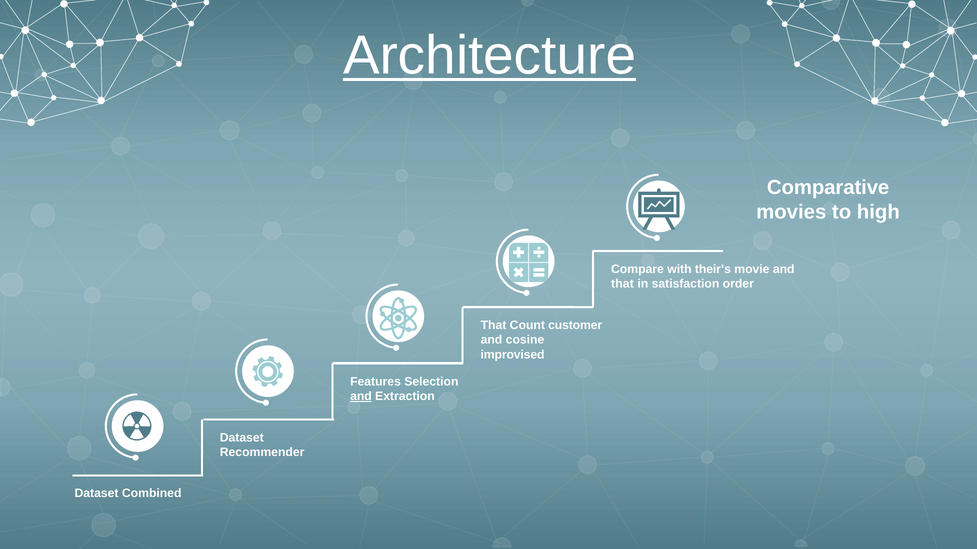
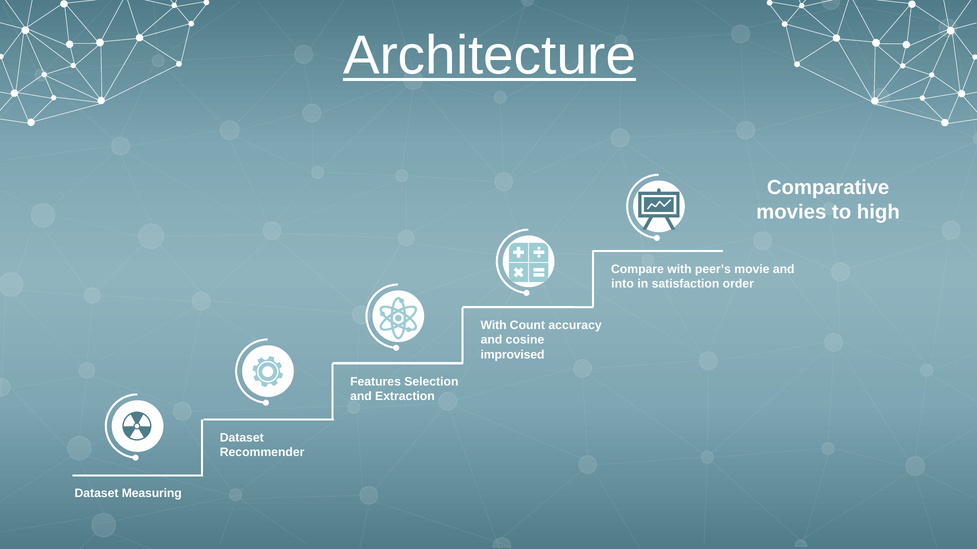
their’s: their’s -> peer’s (713, 269)
that: that -> into (622, 284)
That: That -> With (494, 326)
customer: customer -> accuracy (575, 326)
and underline: present -> none (361, 397)
Combined: Combined -> Measuring (152, 494)
